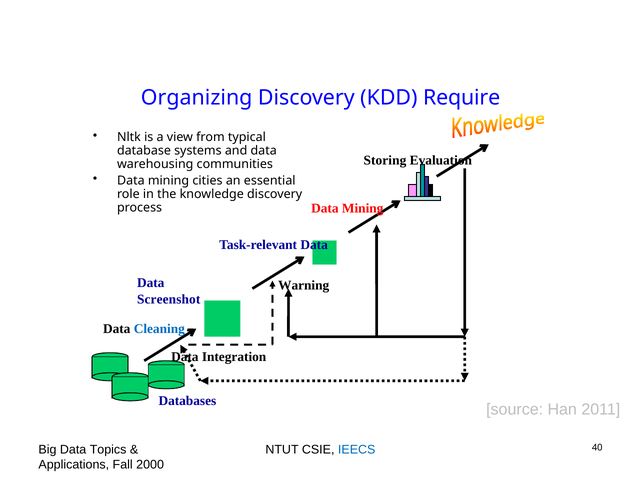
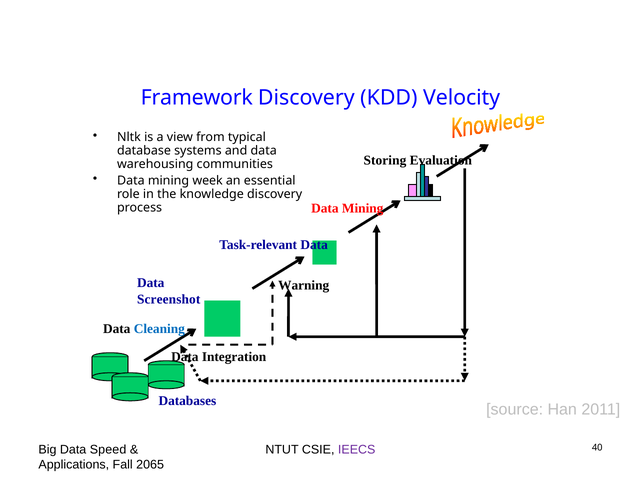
Organizing: Organizing -> Framework (197, 98)
Require: Require -> Velocity (462, 98)
cities: cities -> week (208, 180)
Topics: Topics -> Speed (108, 449)
IEECS colour: blue -> purple (357, 449)
2000: 2000 -> 2065 (150, 464)
